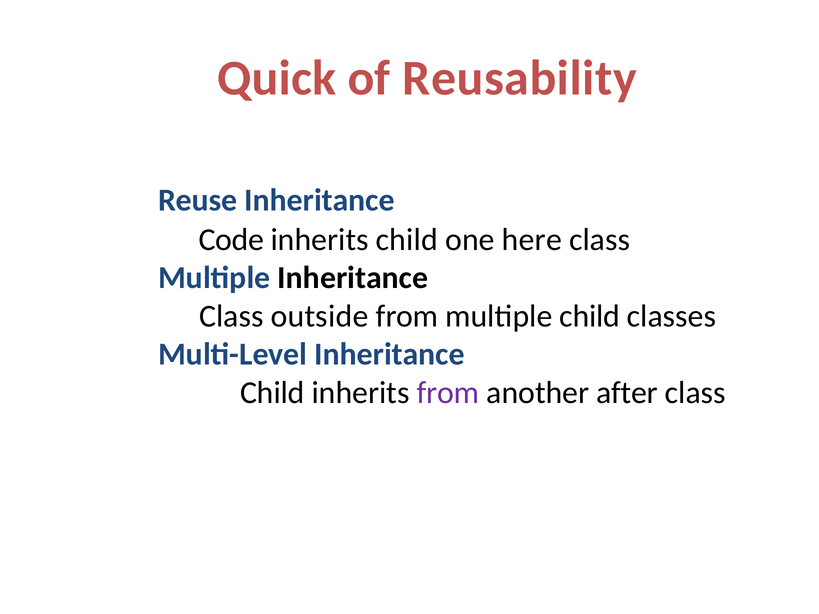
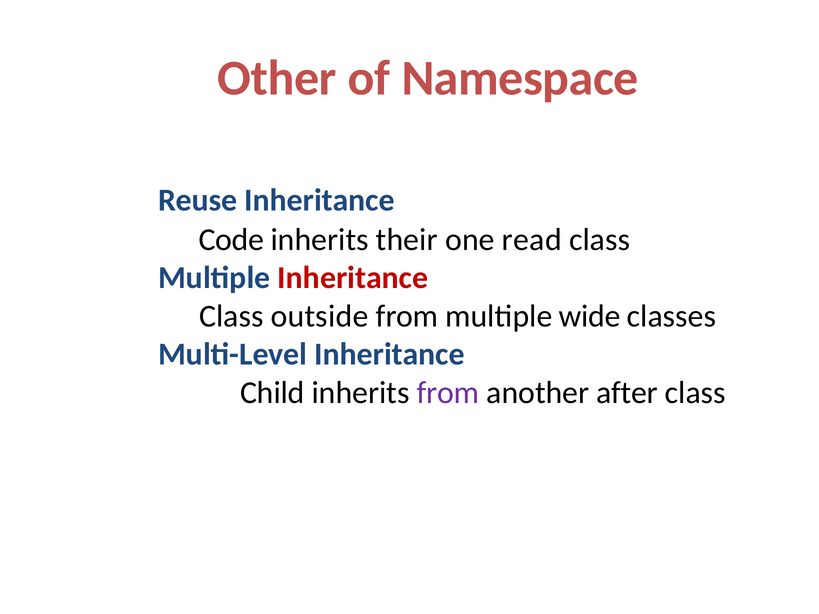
Quick: Quick -> Other (277, 78)
Reusability: Reusability -> Namespace (520, 78)
inherits child: child -> their (407, 240)
here: here -> read (532, 240)
Inheritance colour: black -> red (353, 278)
multiple child: child -> wide (590, 316)
